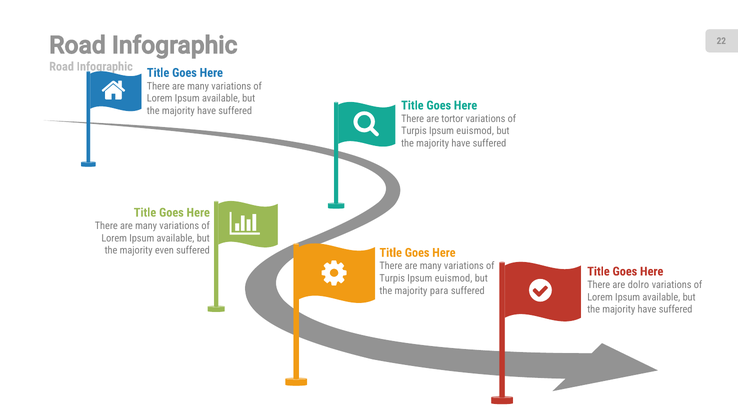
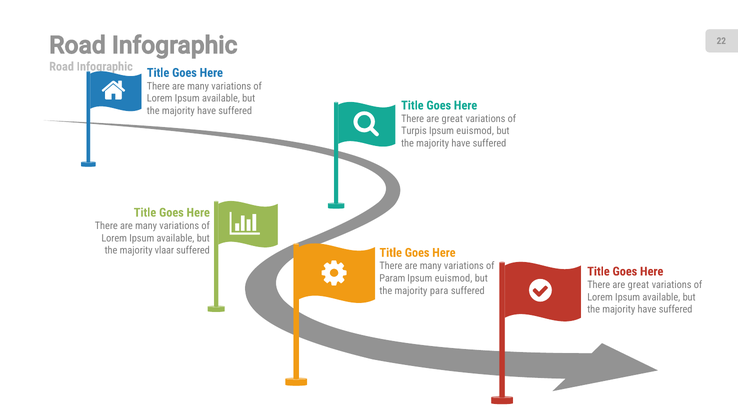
tortor: tortor -> great (452, 119)
even: even -> vlaar (164, 251)
Turpis: Turpis -> Param (392, 278)
dolro: dolro -> great (638, 285)
